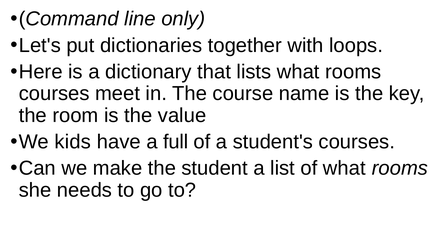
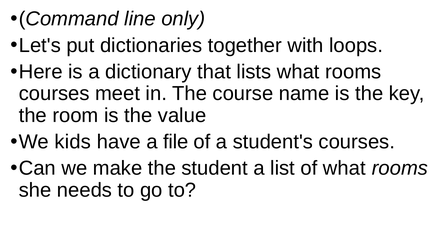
full: full -> file (176, 142)
